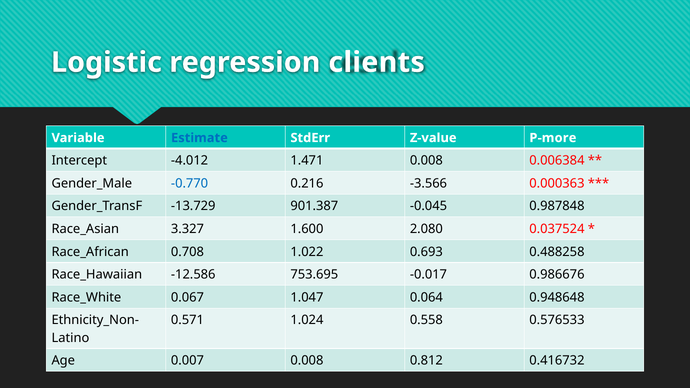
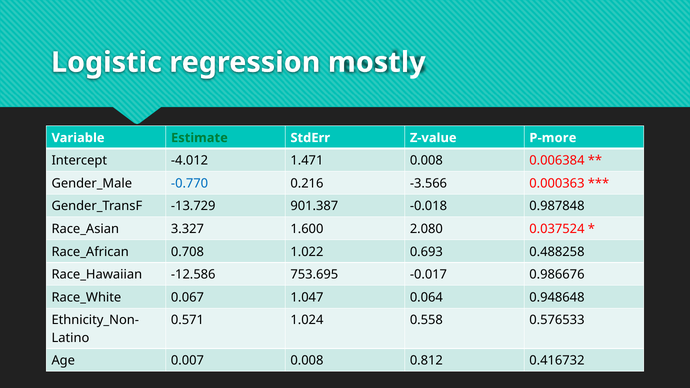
clients: clients -> mostly (377, 62)
Estimate colour: blue -> green (199, 138)
-0.045: -0.045 -> -0.018 (428, 206)
